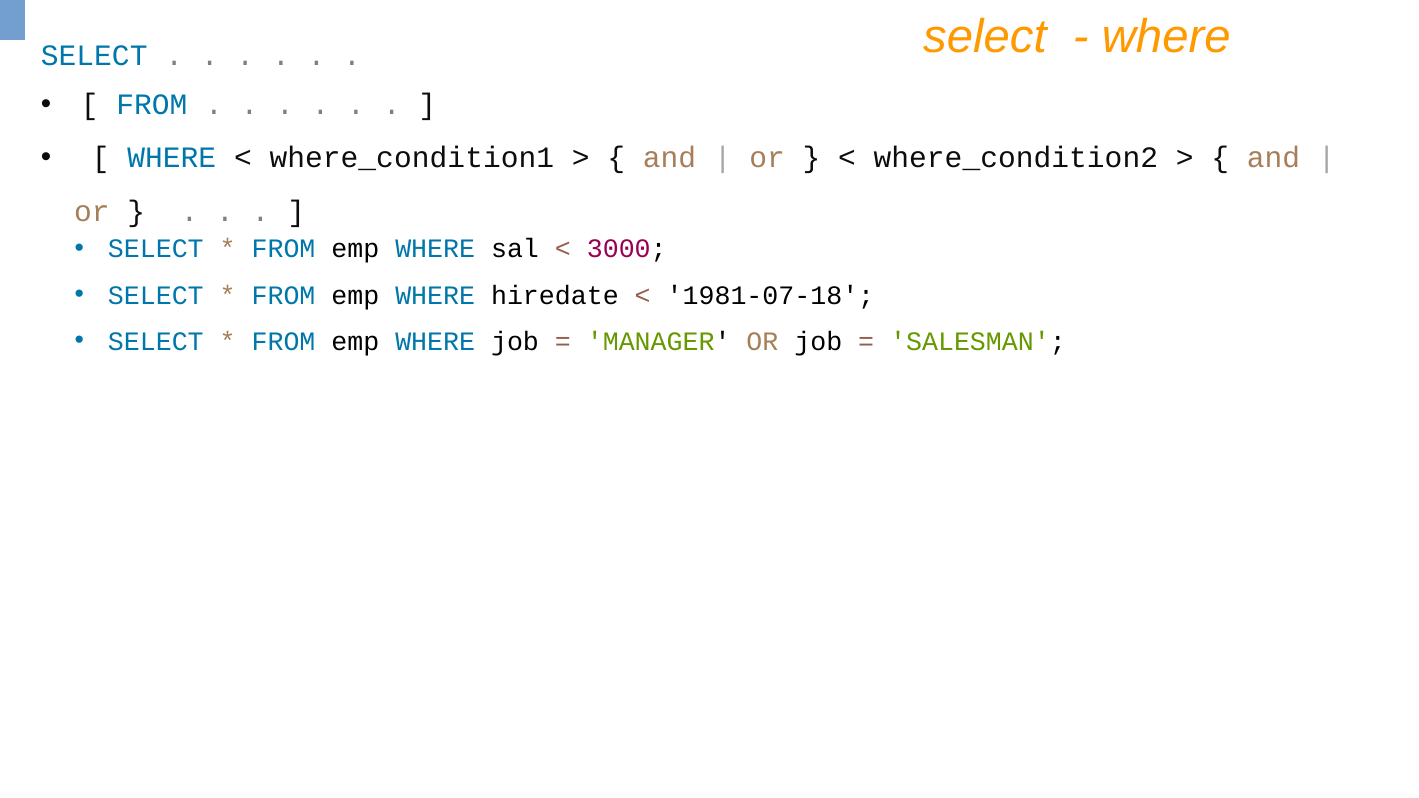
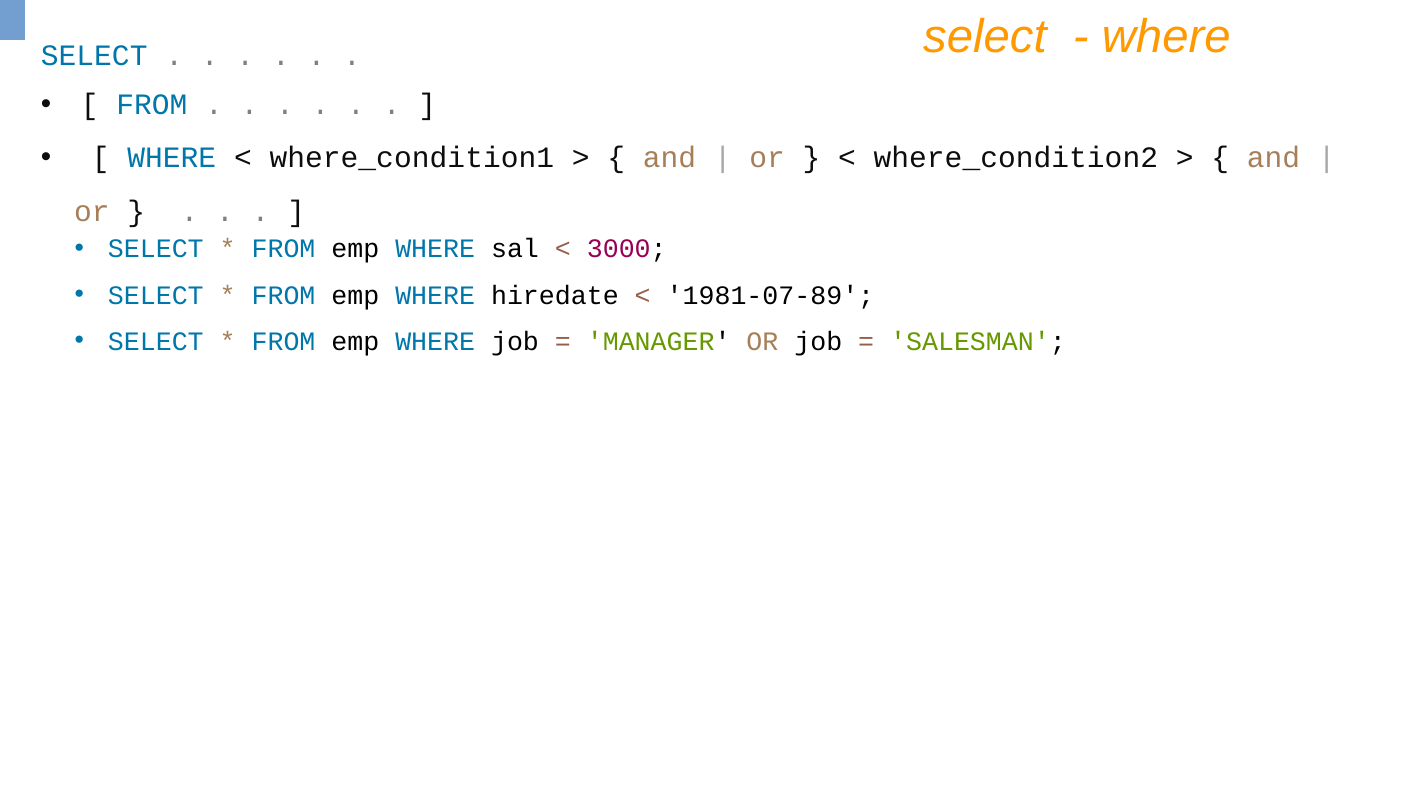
1981-07-18: 1981-07-18 -> 1981-07-89 (770, 295)
